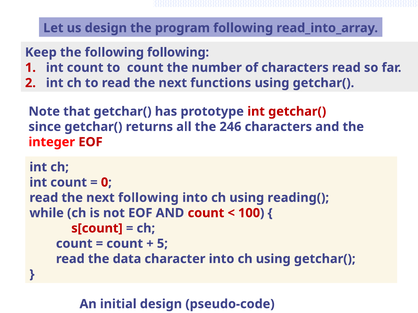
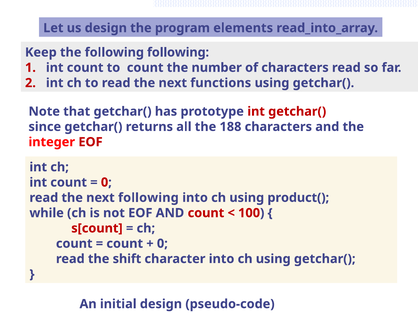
program following: following -> elements (243, 28)
246: 246 -> 188 (230, 127)
reading(: reading( -> product( (298, 198)
5: 5 -> 0 (162, 244)
data: data -> shift (127, 259)
